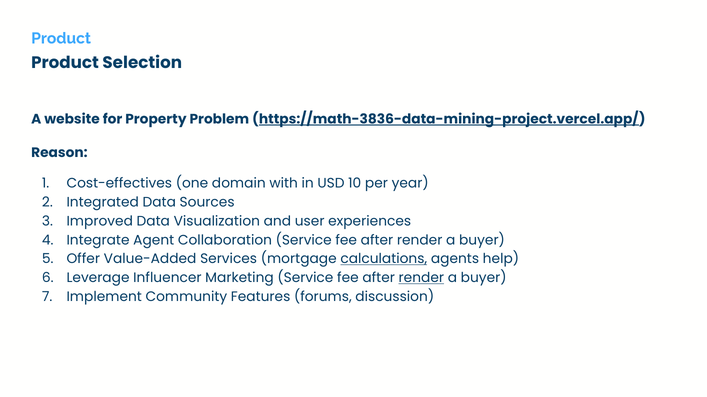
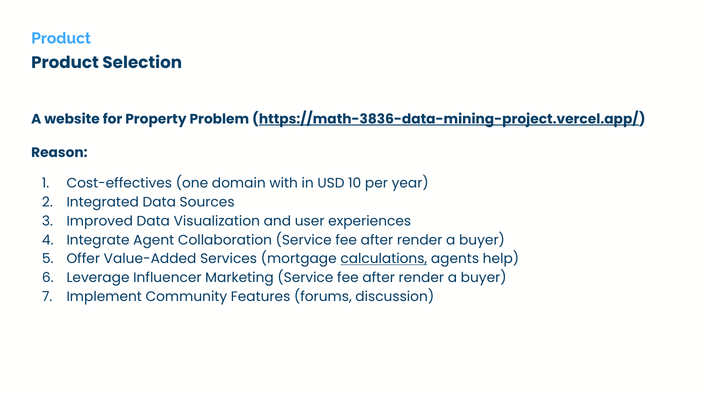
render underline: present -> none (421, 278)
